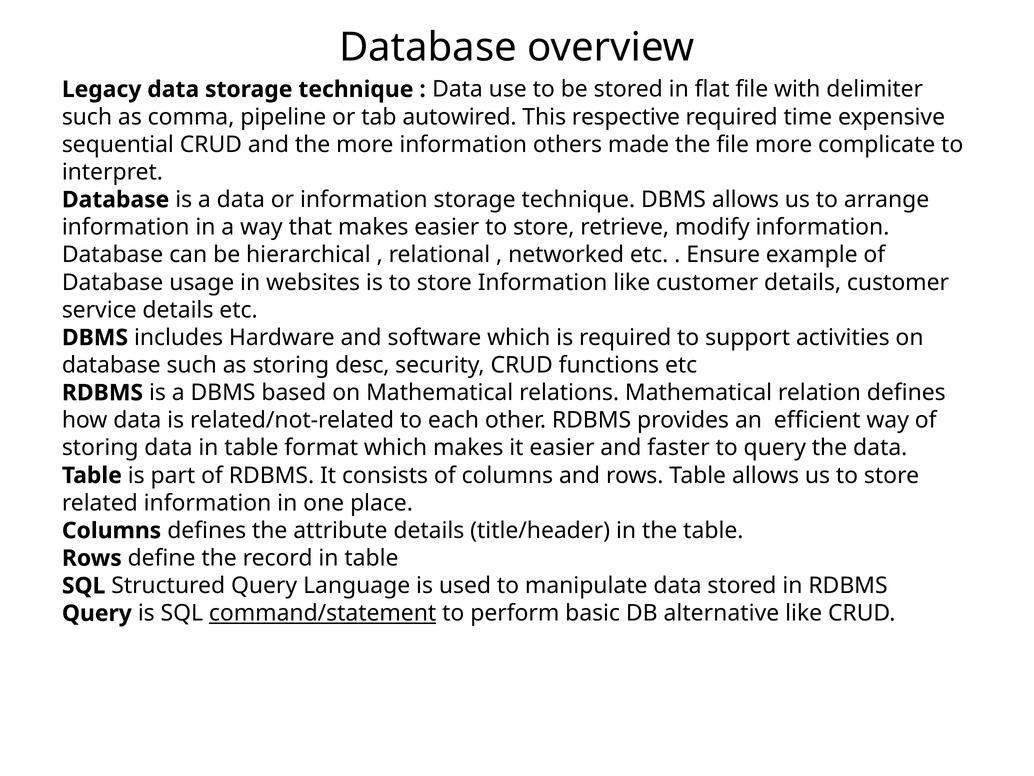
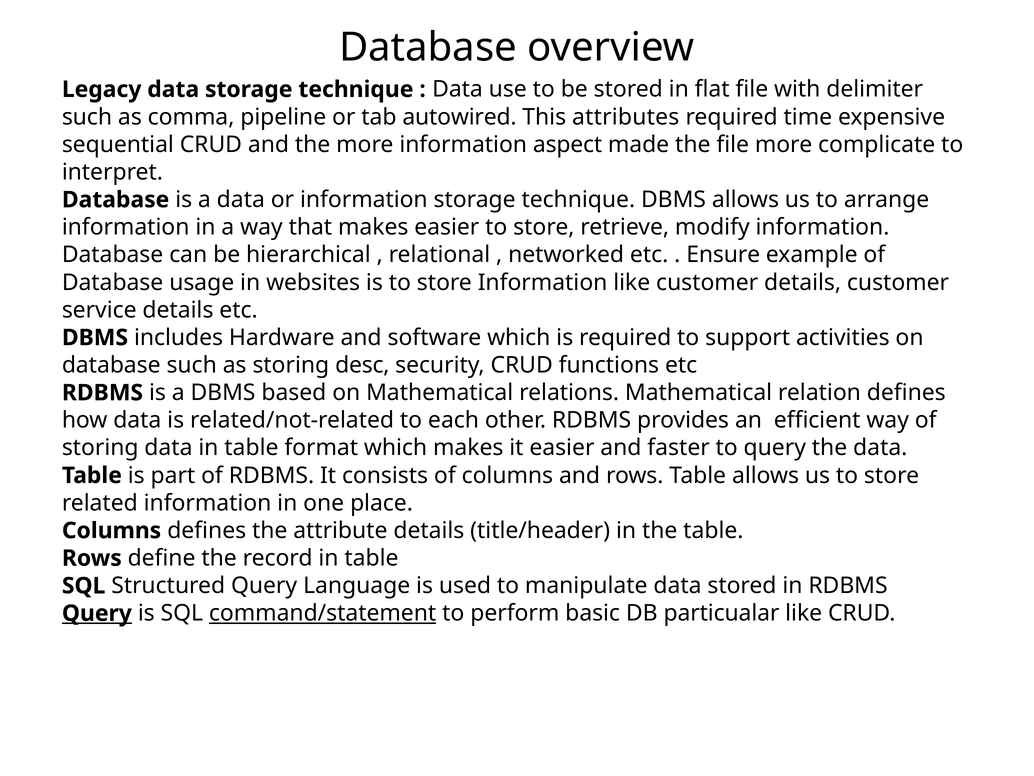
respective: respective -> attributes (626, 117)
others: others -> aspect (568, 144)
Query underline: none -> present (97, 613)
alternative: alternative -> particualar (721, 613)
